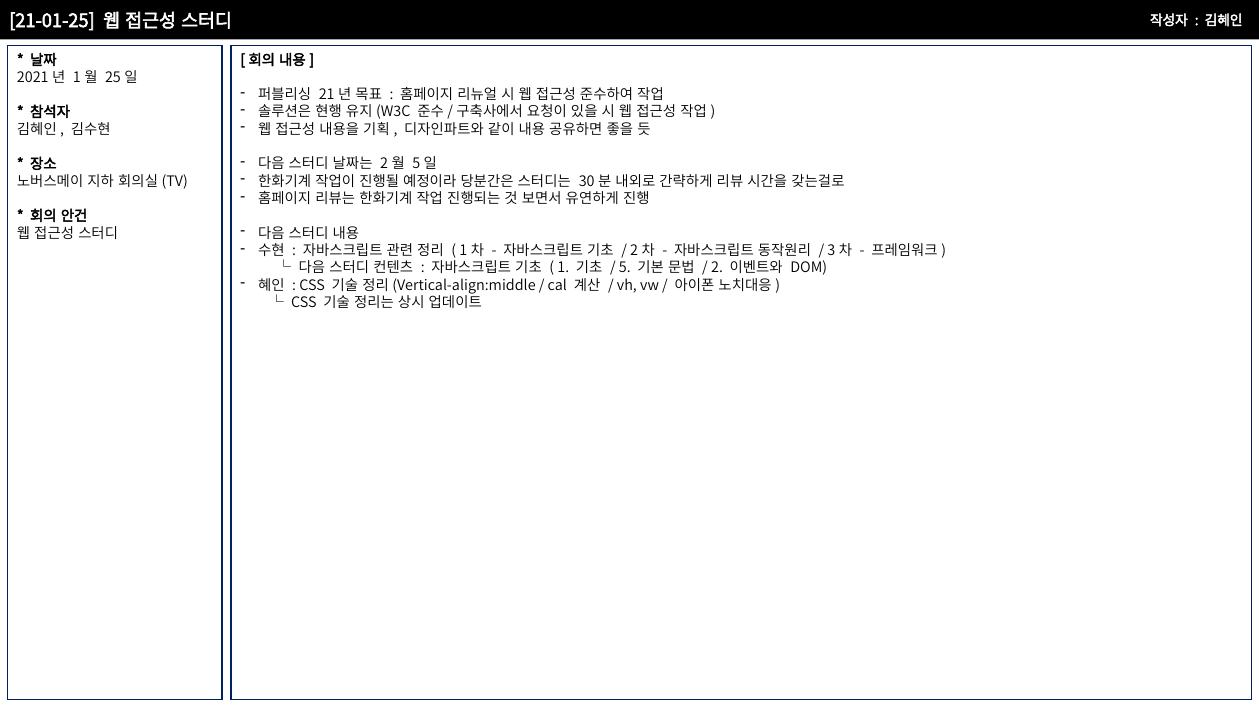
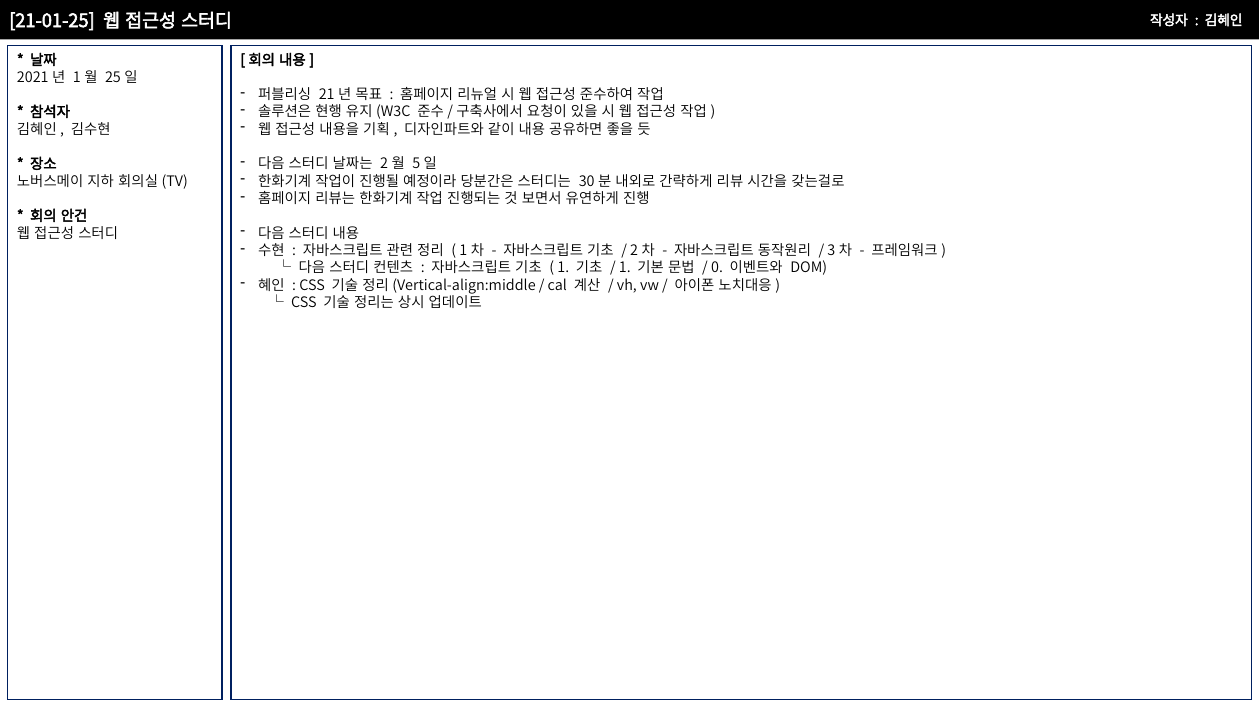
5: 5 -> 1 (625, 268)
2: 2 -> 0 (717, 268)
